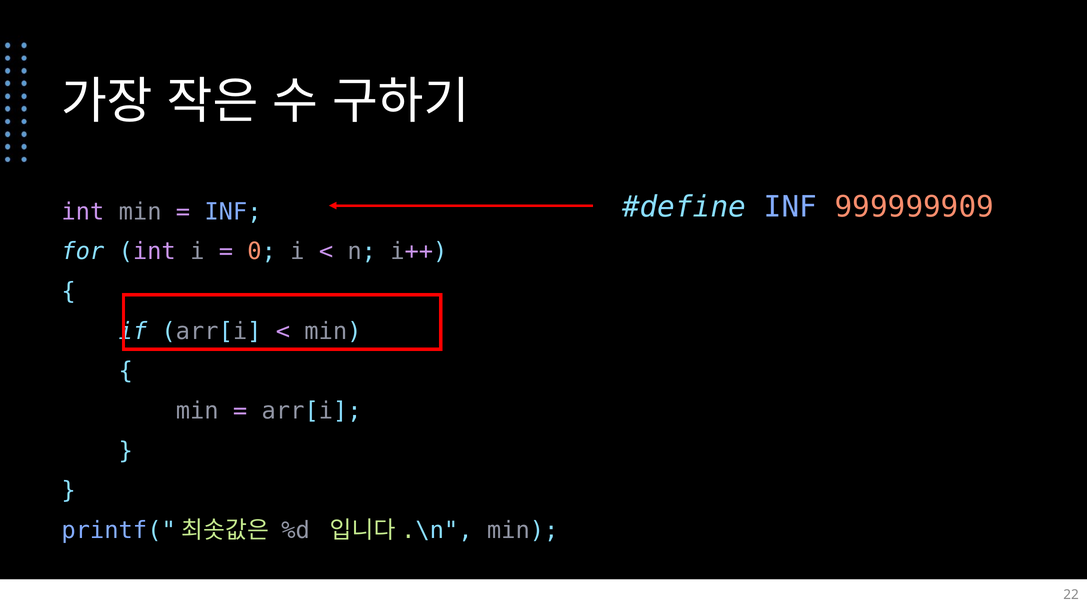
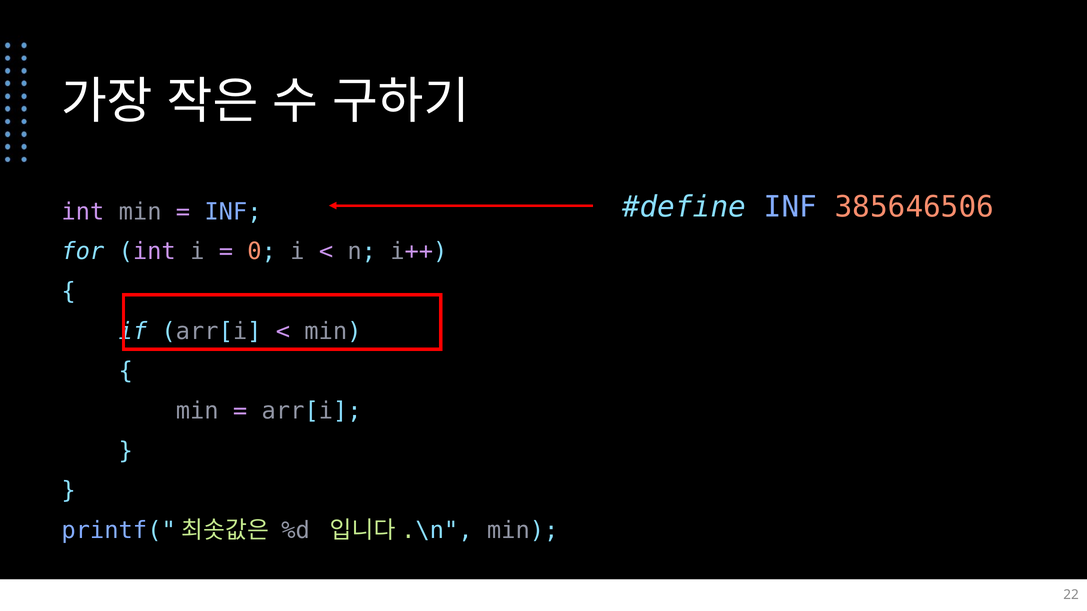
999999909: 999999909 -> 385646506 (914, 207)
